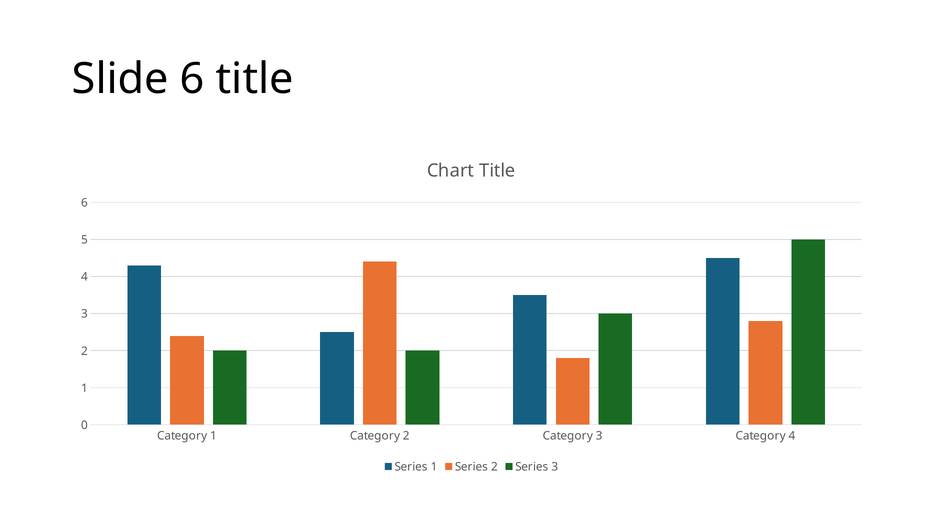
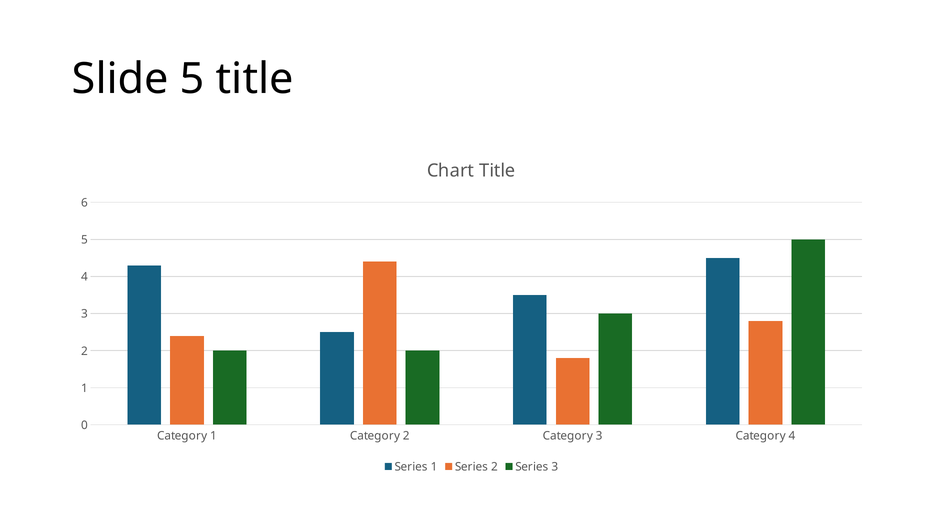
Slide 6: 6 -> 5 (192, 79)
